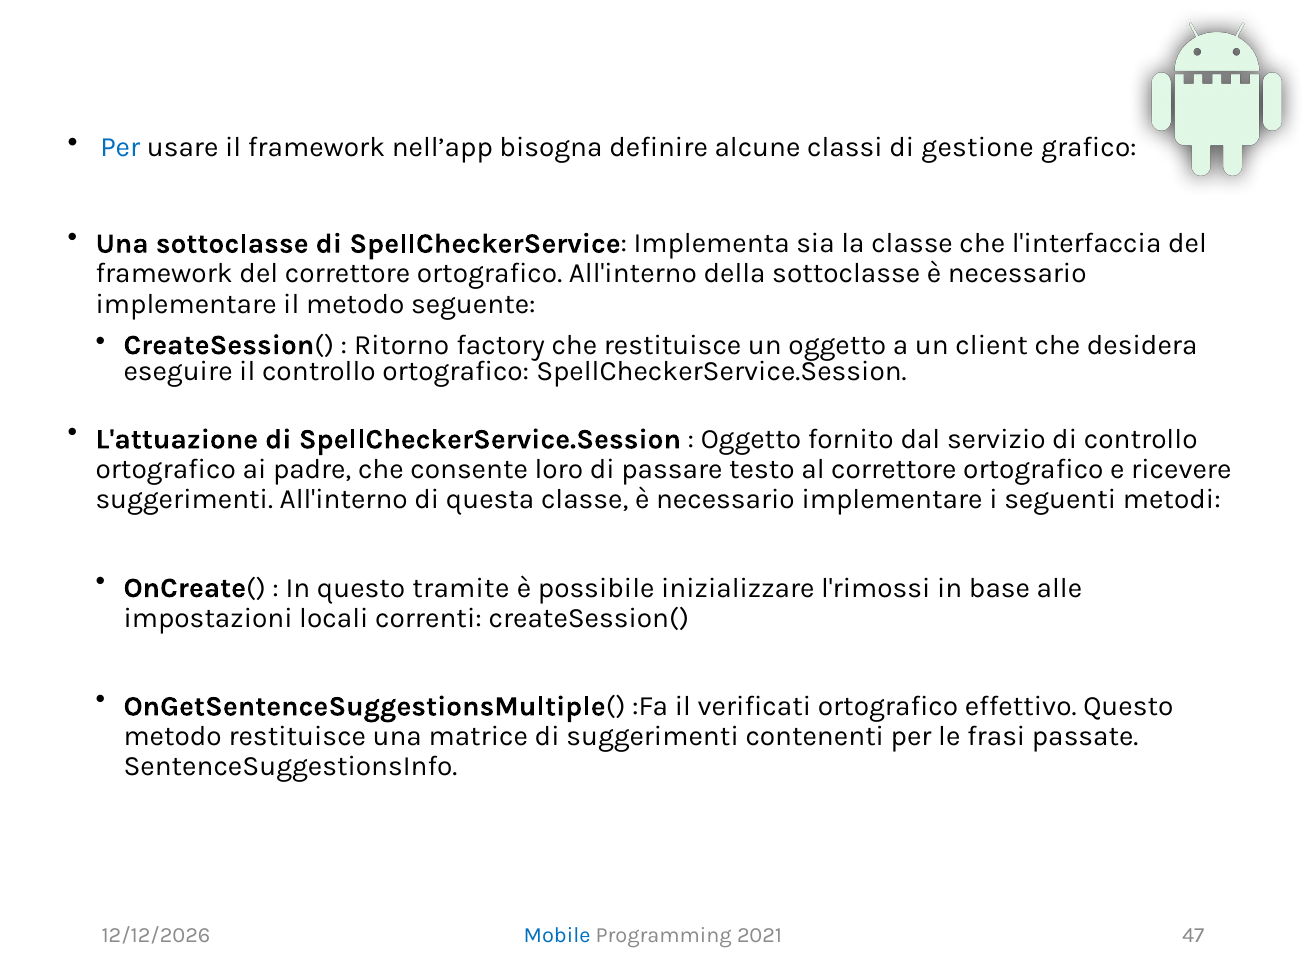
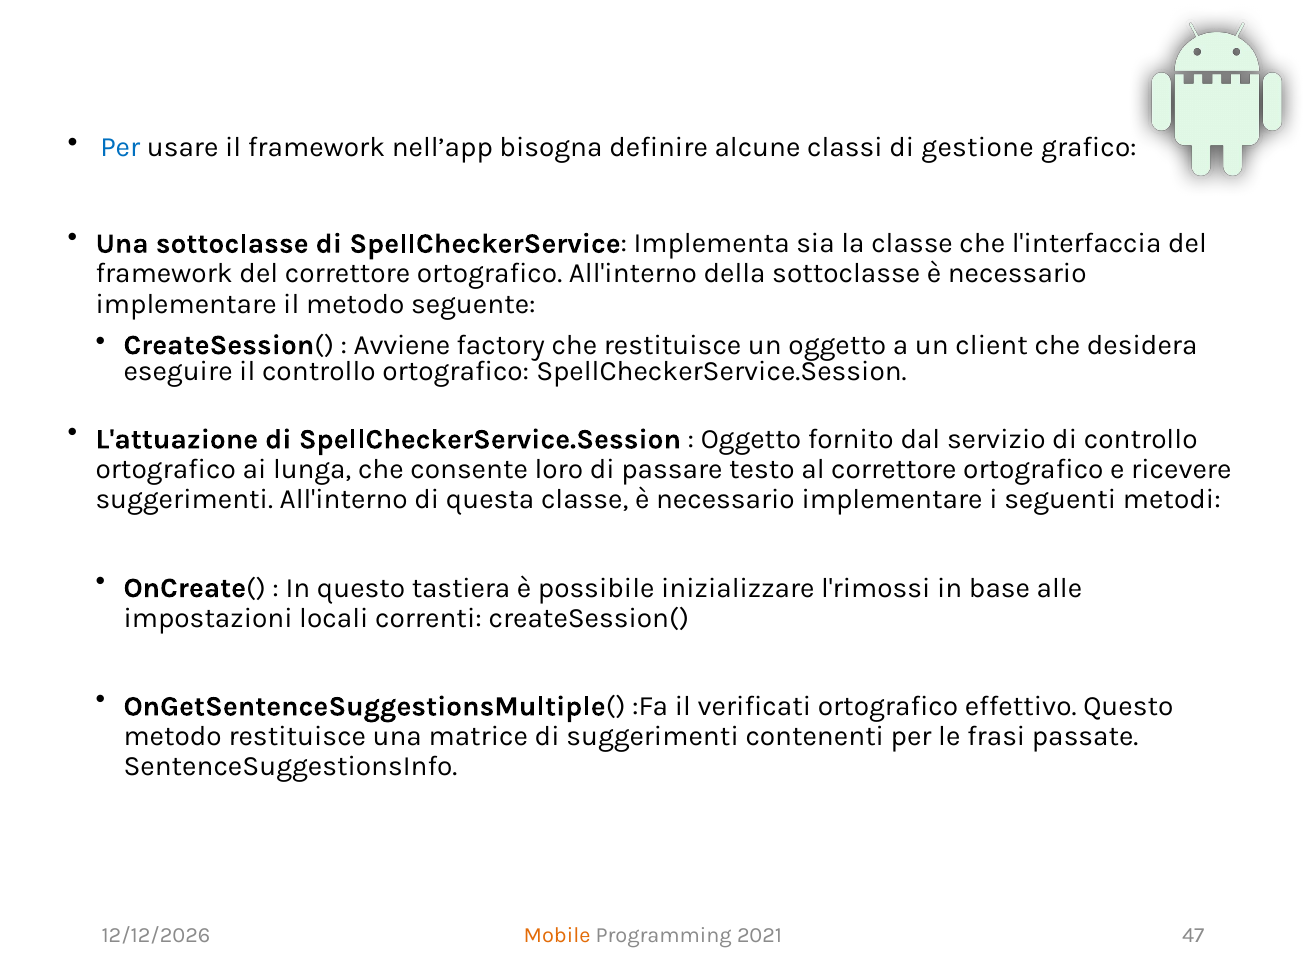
Ritorno: Ritorno -> Avviene (402, 345)
padre: padre -> lunga (312, 470)
tramite: tramite -> tastiera (461, 588)
Mobile colour: blue -> orange (557, 935)
